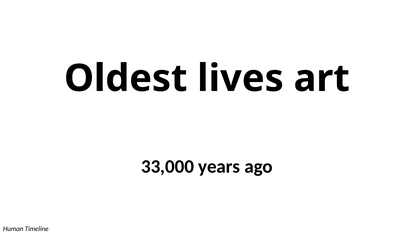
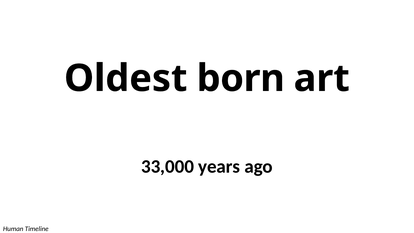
lives: lives -> born (241, 78)
